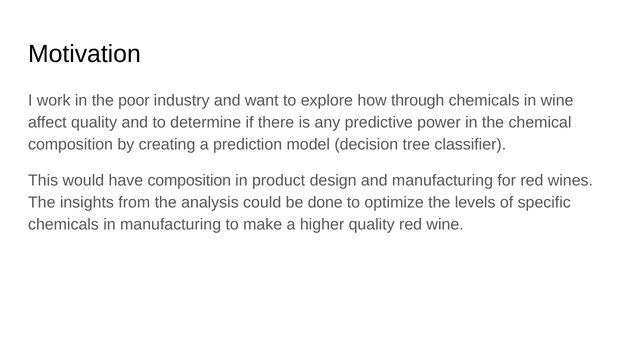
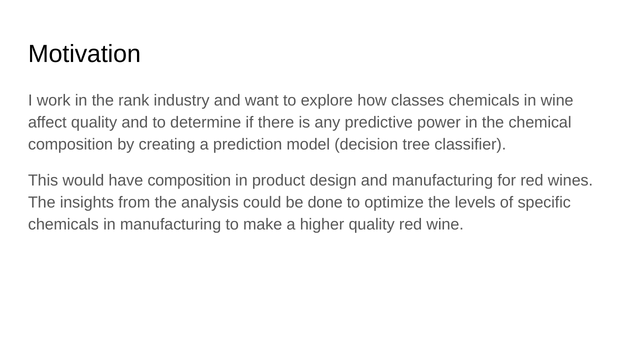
poor: poor -> rank (134, 100)
through: through -> classes (418, 100)
